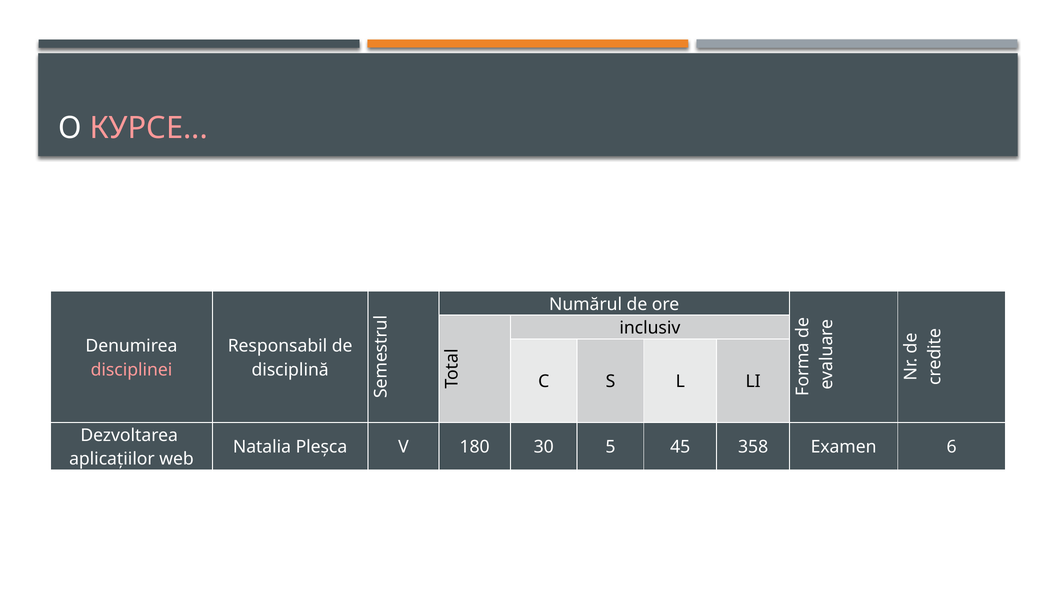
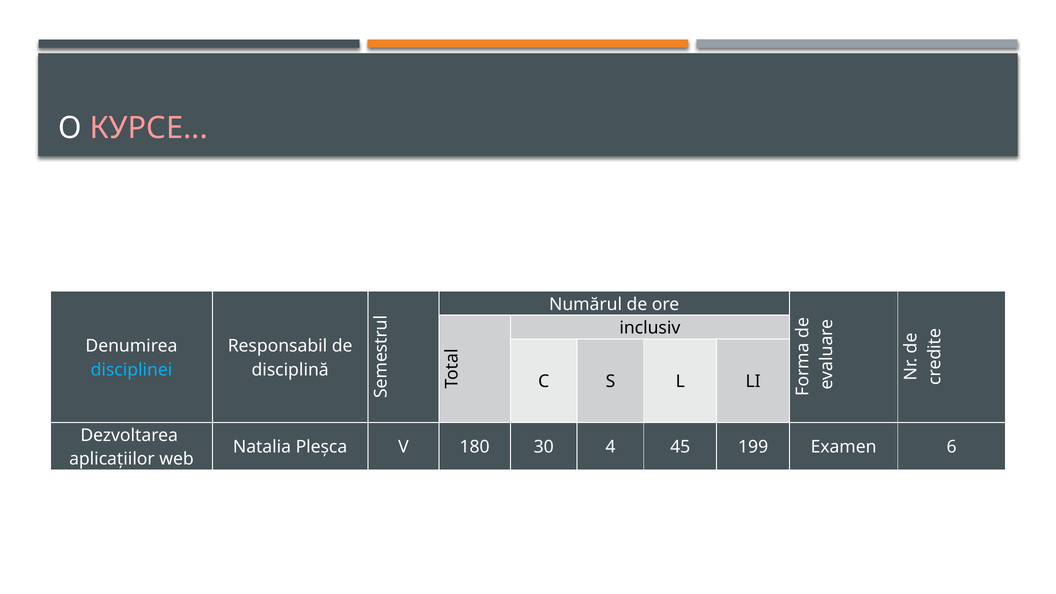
disciplinei colour: pink -> light blue (131, 370)
5: 5 -> 4 (610, 447)
358: 358 -> 199 (753, 447)
